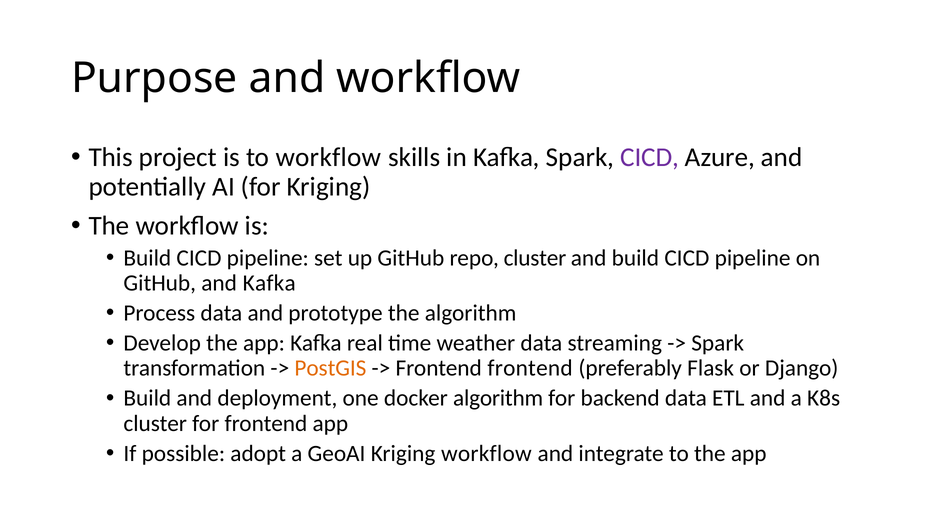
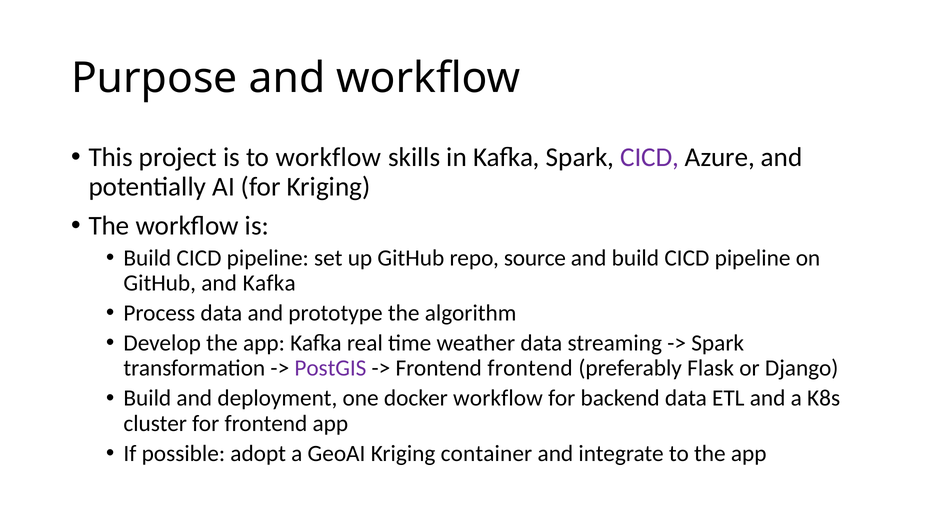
repo cluster: cluster -> source (535, 258)
PostGIS colour: orange -> purple (330, 368)
docker algorithm: algorithm -> workflow (498, 398)
Kriging workflow: workflow -> container (486, 454)
